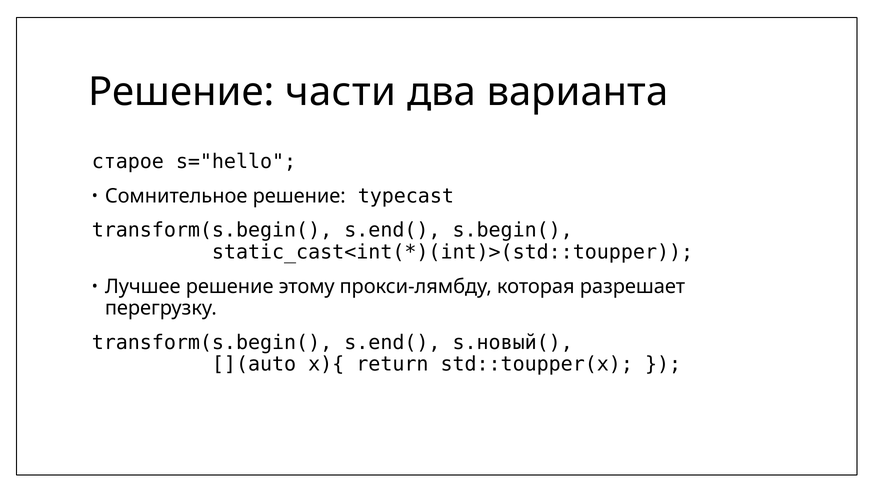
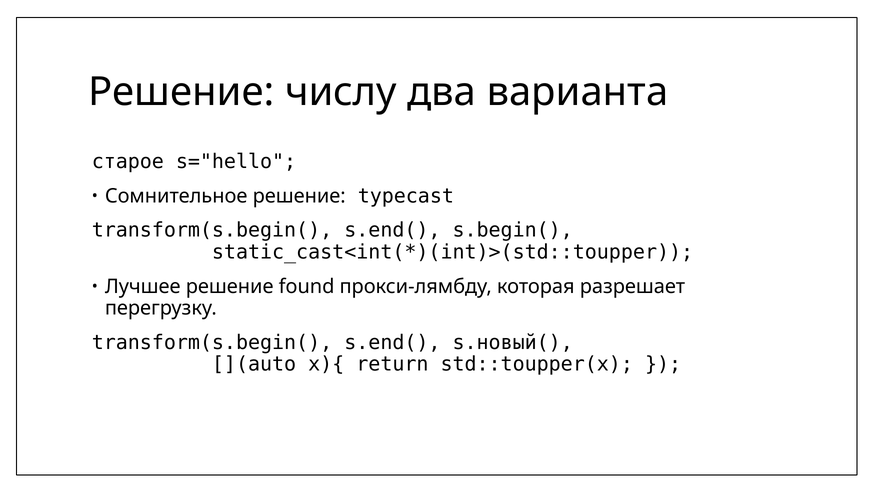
части: части -> числу (341, 92)
этому: этому -> found (307, 286)
